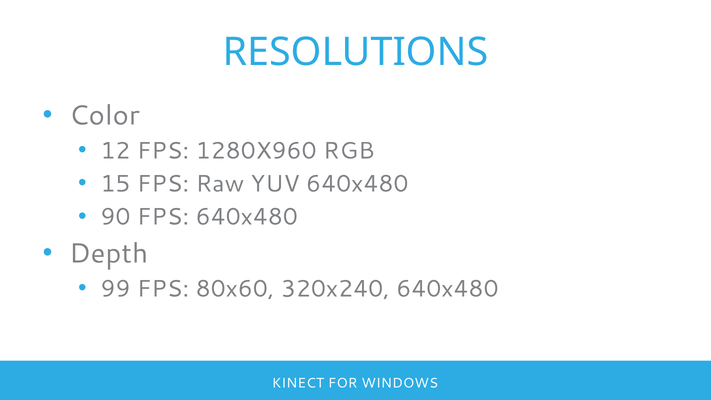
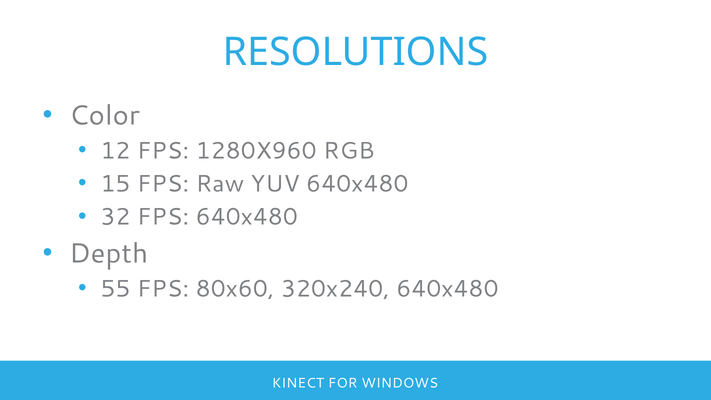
90: 90 -> 32 (115, 217)
99: 99 -> 55 (115, 289)
